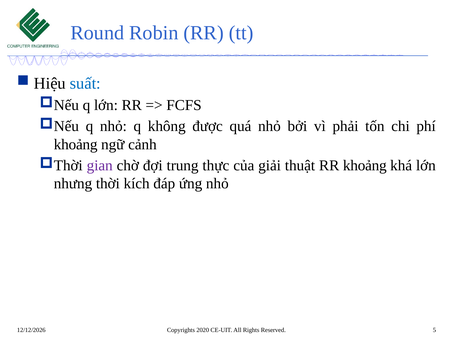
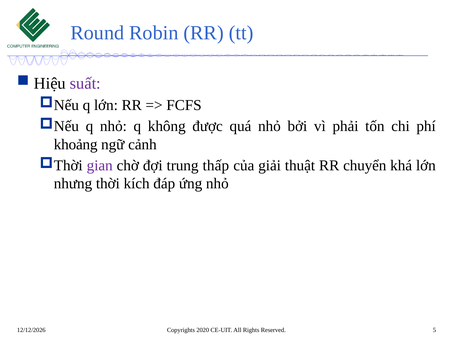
suất colour: blue -> purple (85, 83)
thực: thực -> thấp (216, 165)
RR khoảng: khoảng -> chuyển (365, 165)
